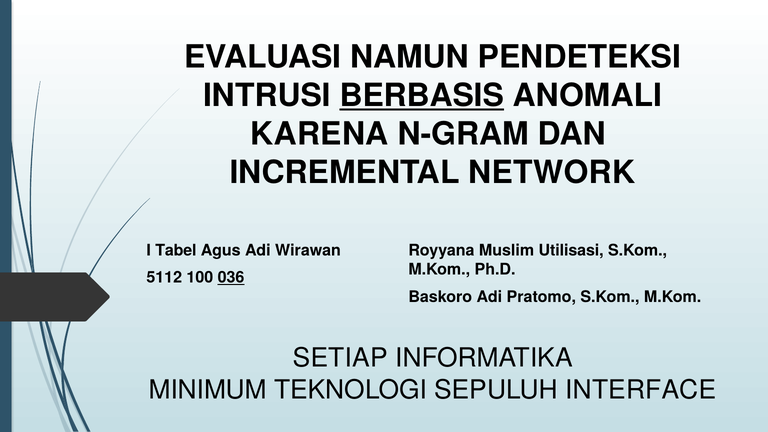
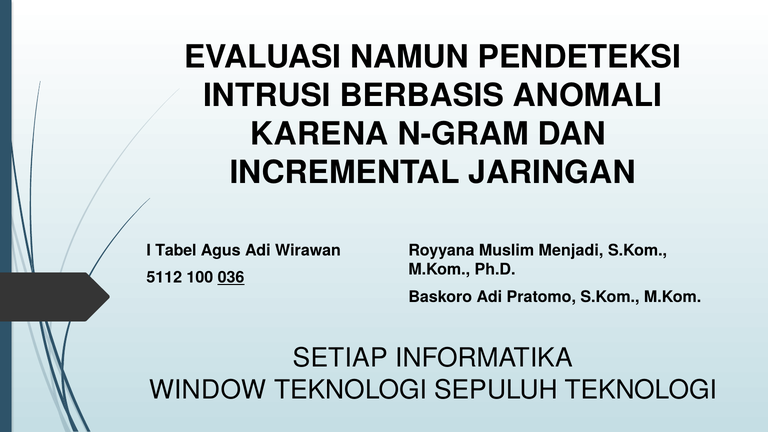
BERBASIS underline: present -> none (422, 96)
NETWORK: NETWORK -> JARINGAN (552, 172)
Utilisasi: Utilisasi -> Menjadi (571, 250)
MINIMUM: MINIMUM -> WINDOW (208, 390)
SEPULUH INTERFACE: INTERFACE -> TEKNOLOGI (641, 390)
